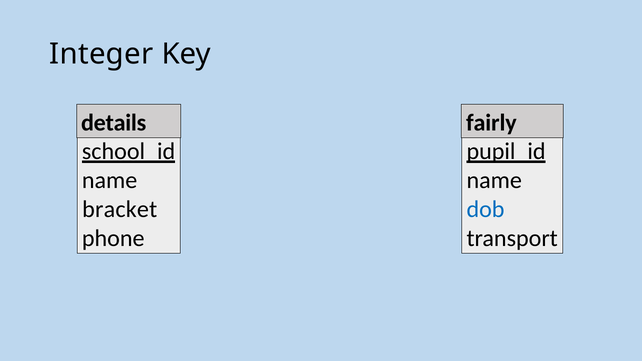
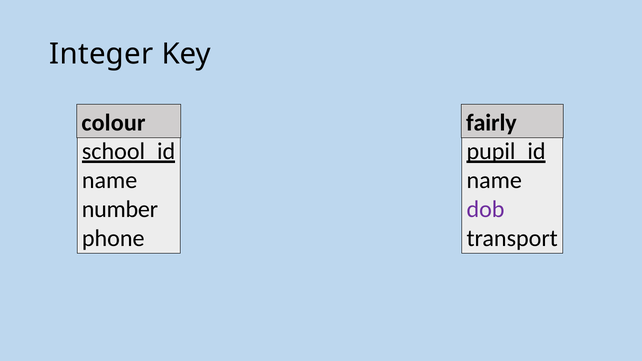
details: details -> colour (113, 123)
bracket: bracket -> number (120, 209)
dob colour: blue -> purple (486, 209)
